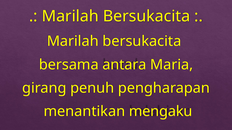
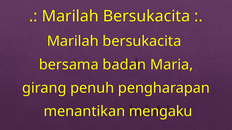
antara: antara -> badan (124, 65)
